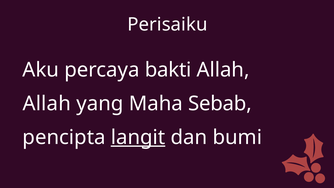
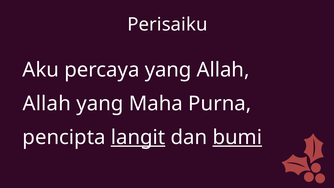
percaya bakti: bakti -> yang (168, 70)
Sebab: Sebab -> Purna (220, 104)
bumi underline: none -> present (237, 137)
